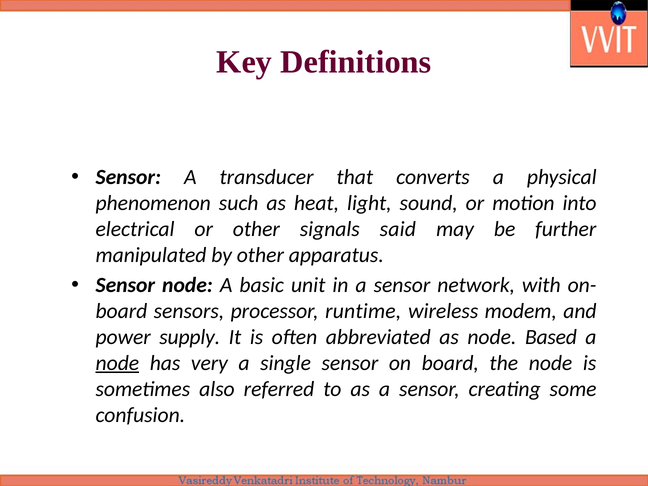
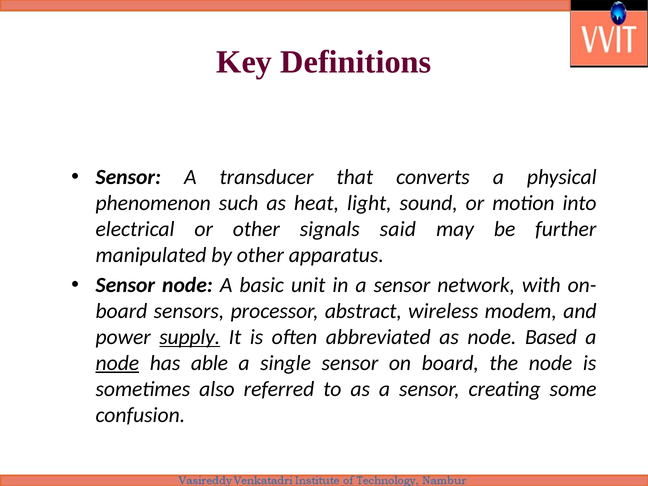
runtime: runtime -> abstract (363, 311)
supply underline: none -> present (190, 337)
very: very -> able (209, 363)
